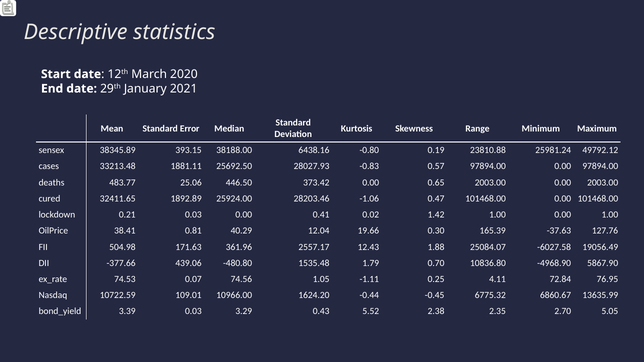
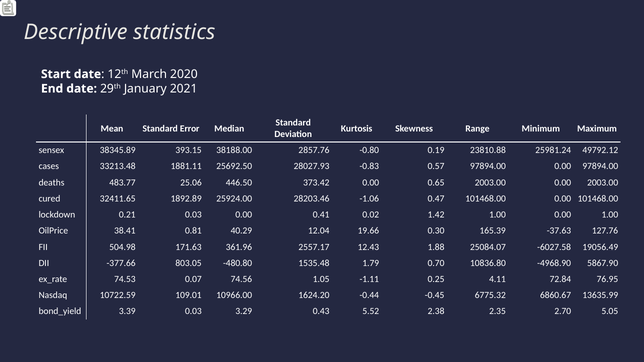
6438.16: 6438.16 -> 2857.76 (314, 150)
439.06: 439.06 -> 803.05 (189, 263)
